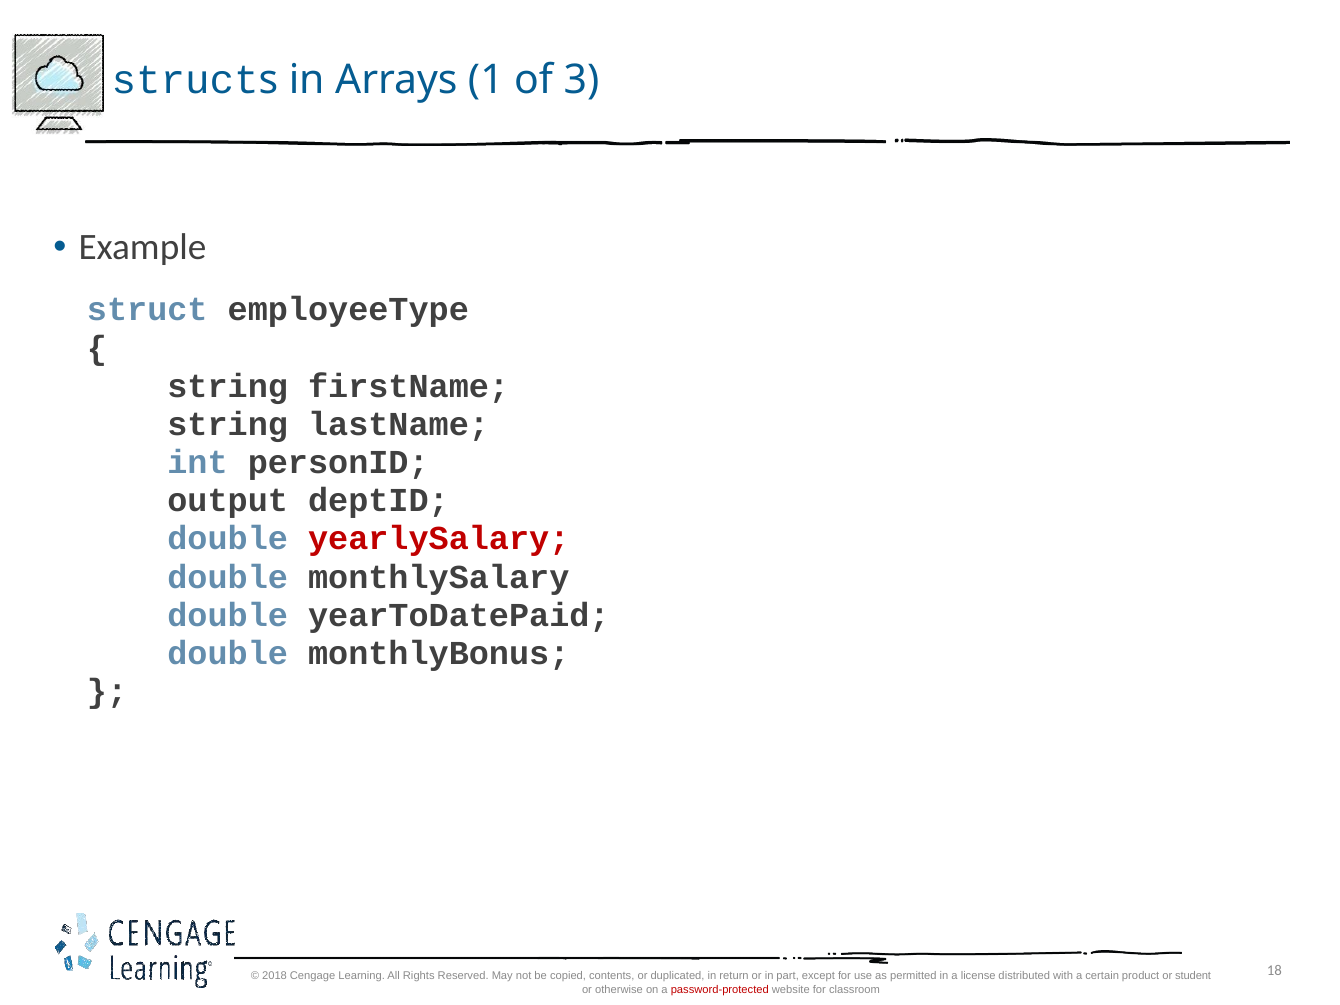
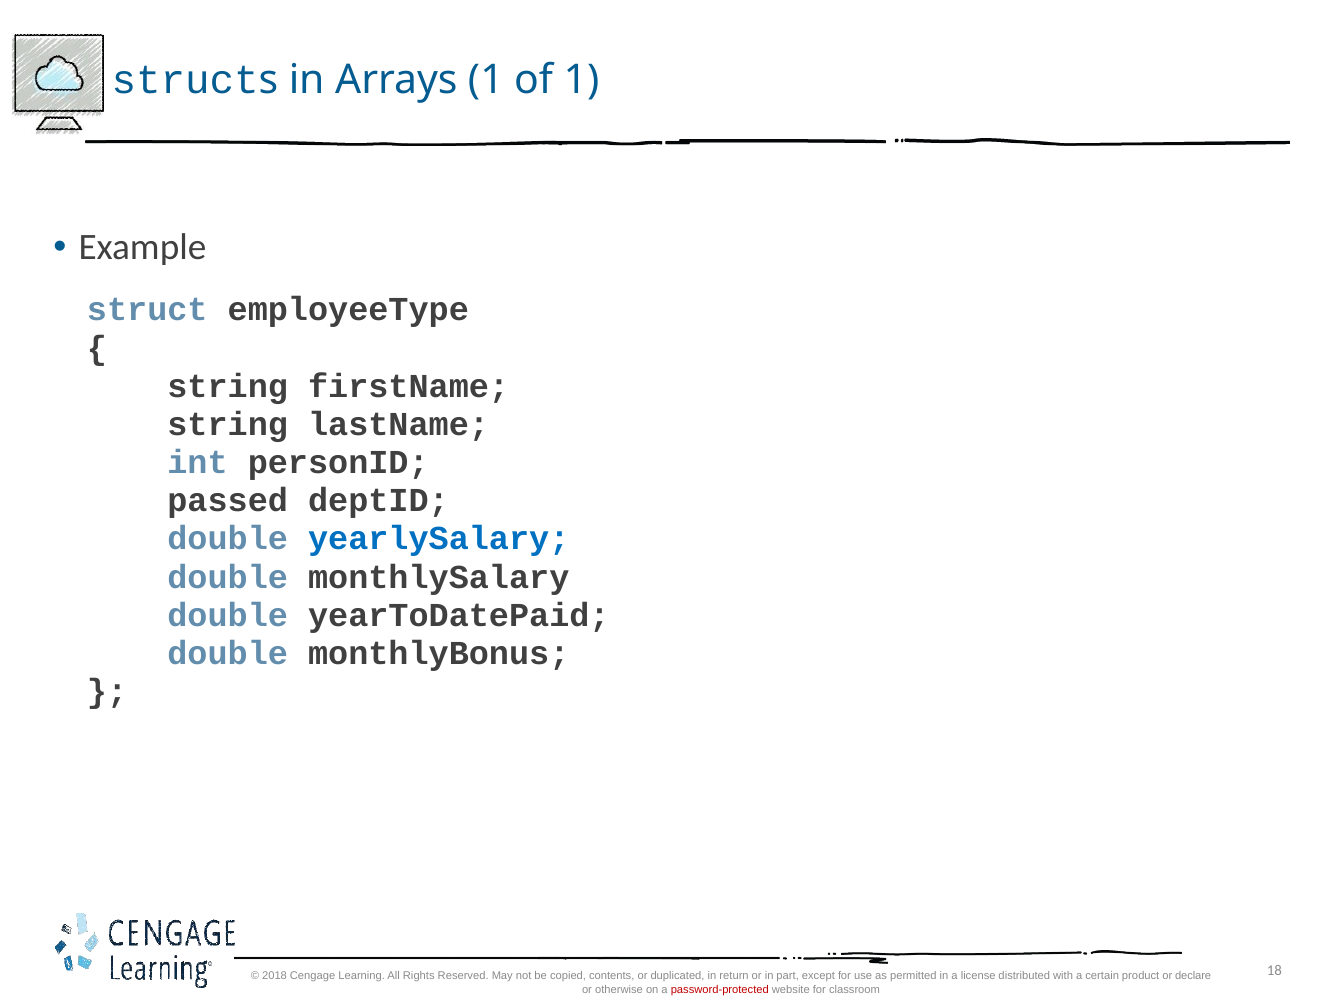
of 3: 3 -> 1 (581, 80)
output: output -> passed (228, 501)
yearlySalary colour: red -> blue (439, 539)
student: student -> declare (1193, 976)
